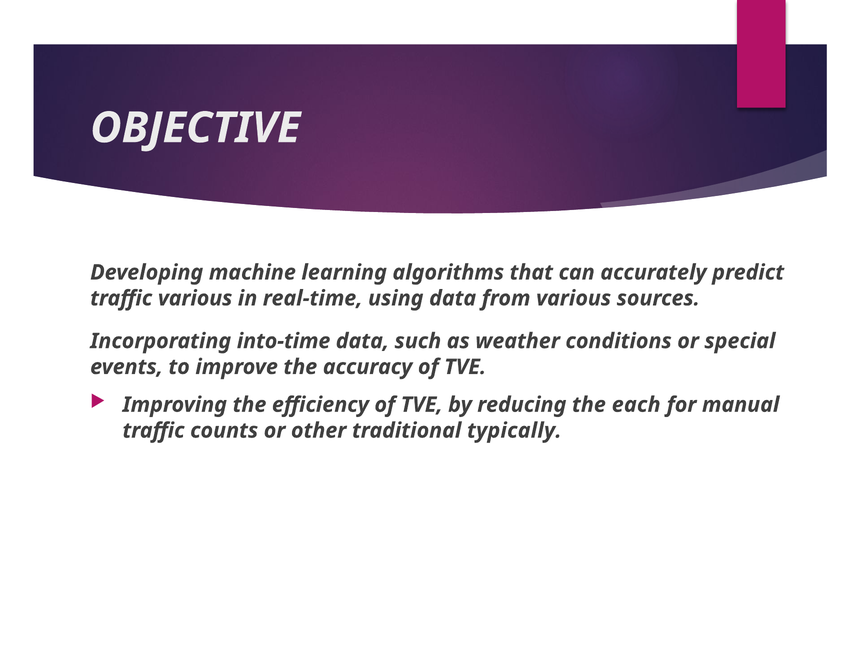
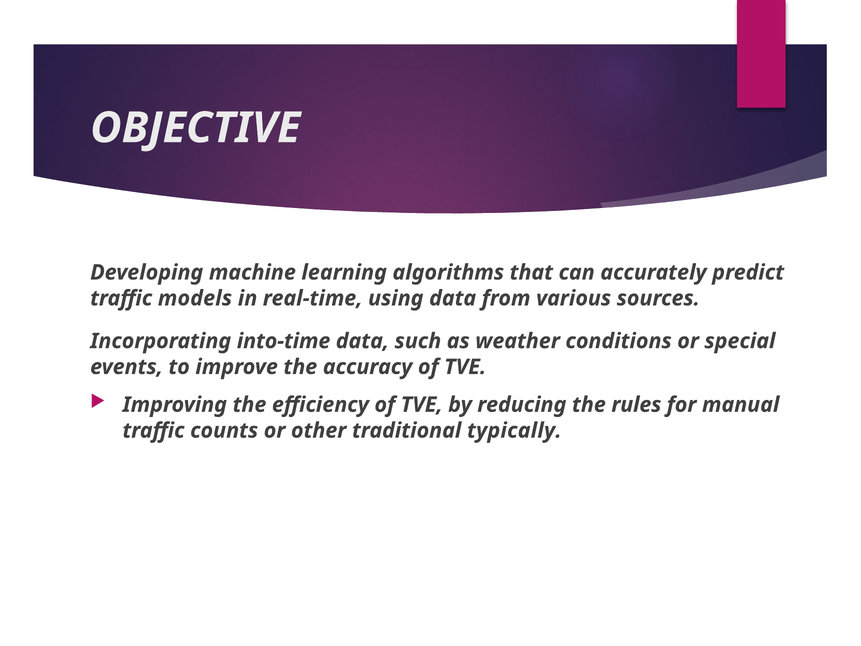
traffic various: various -> models (195, 298)
each: each -> rules (636, 405)
